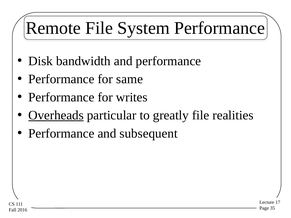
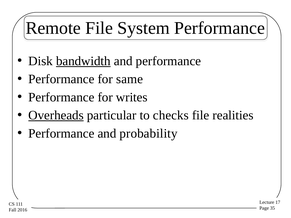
bandwidth underline: none -> present (83, 61)
greatly: greatly -> checks (171, 115)
subsequent: subsequent -> probability (149, 133)
